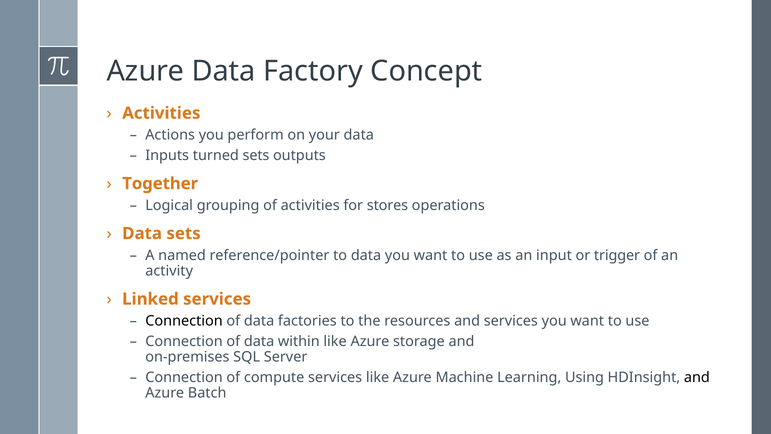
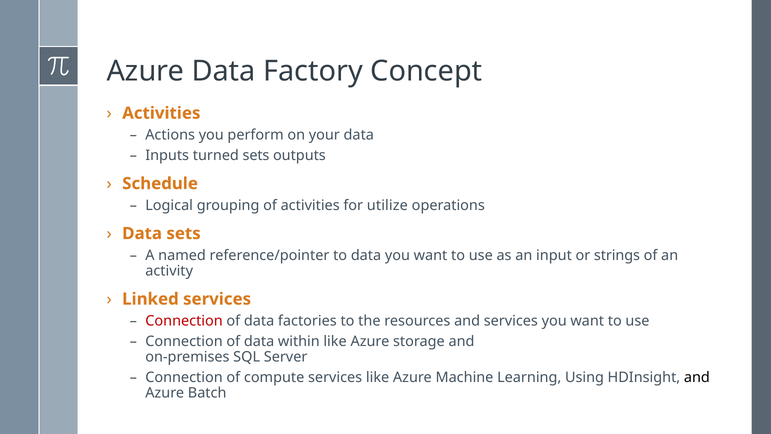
Together: Together -> Schedule (160, 183)
stores: stores -> utilize (387, 205)
trigger: trigger -> strings (617, 255)
Connection colour: black -> red (184, 321)
